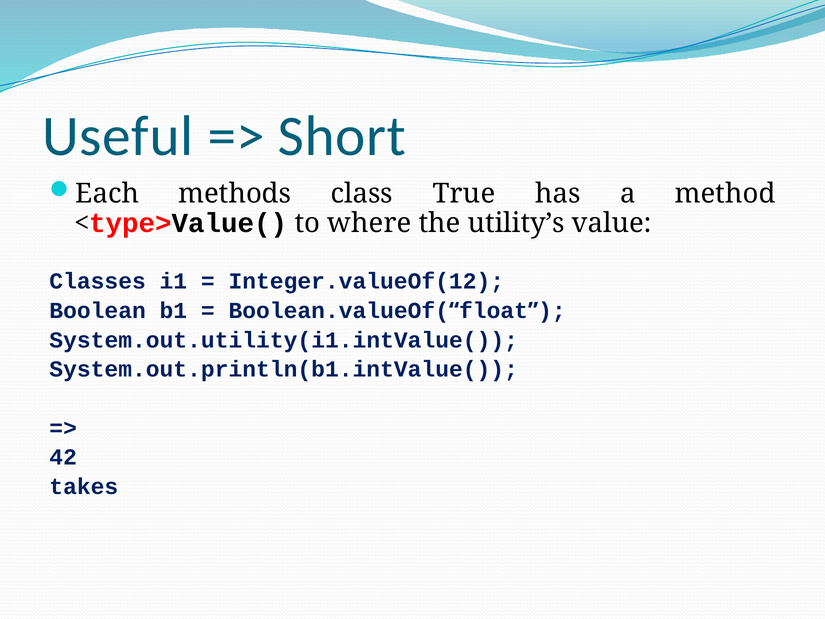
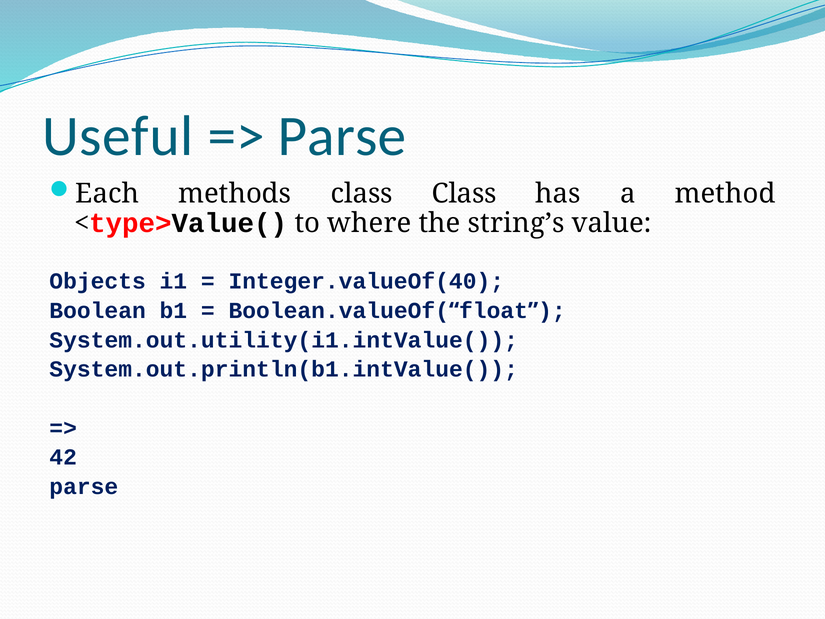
Short: Short -> Parse (342, 136)
class True: True -> Class (464, 193)
utility’s: utility’s -> string’s (516, 223)
Classes: Classes -> Objects (98, 281)
Integer.valueOf(12: Integer.valueOf(12 -> Integer.valueOf(40 (366, 281)
takes: takes -> parse (84, 487)
